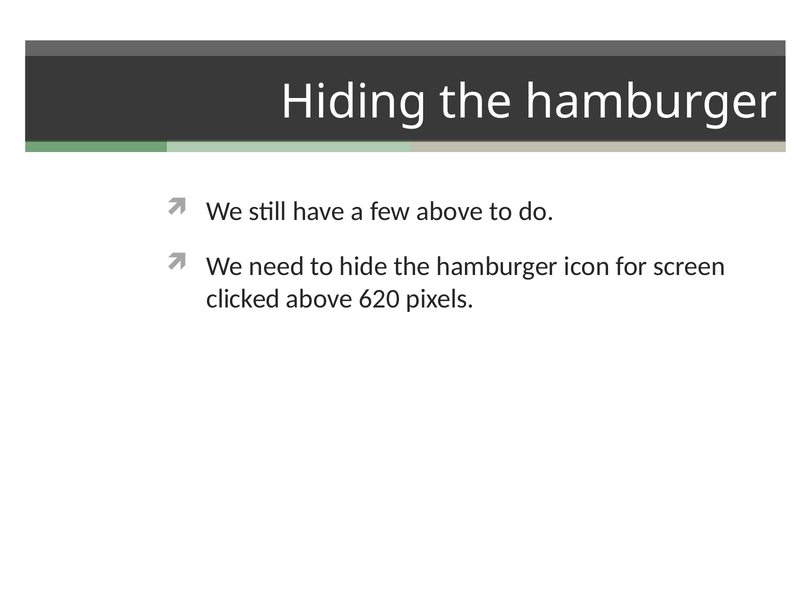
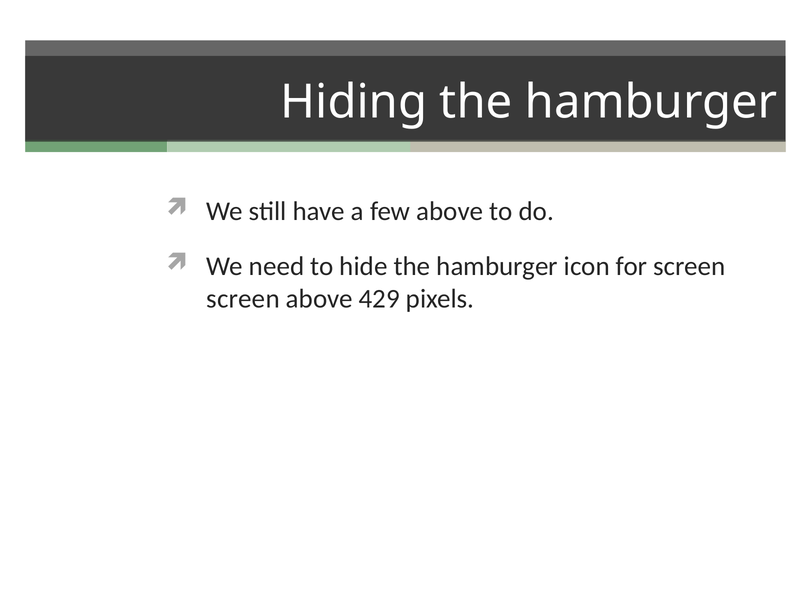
clicked: clicked -> screen (243, 299)
620: 620 -> 429 (379, 299)
